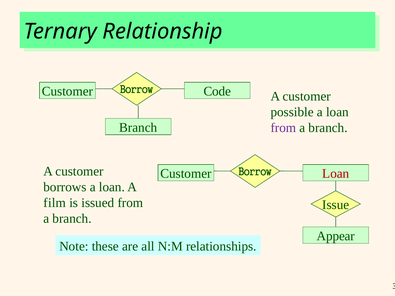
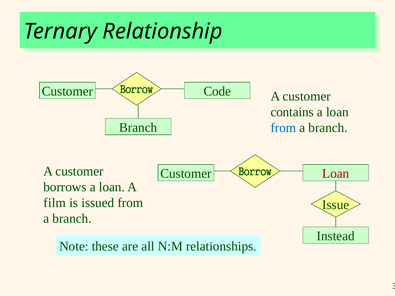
possible: possible -> contains (292, 112)
from colour: purple -> blue (283, 128)
Appear: Appear -> Instead (336, 236)
